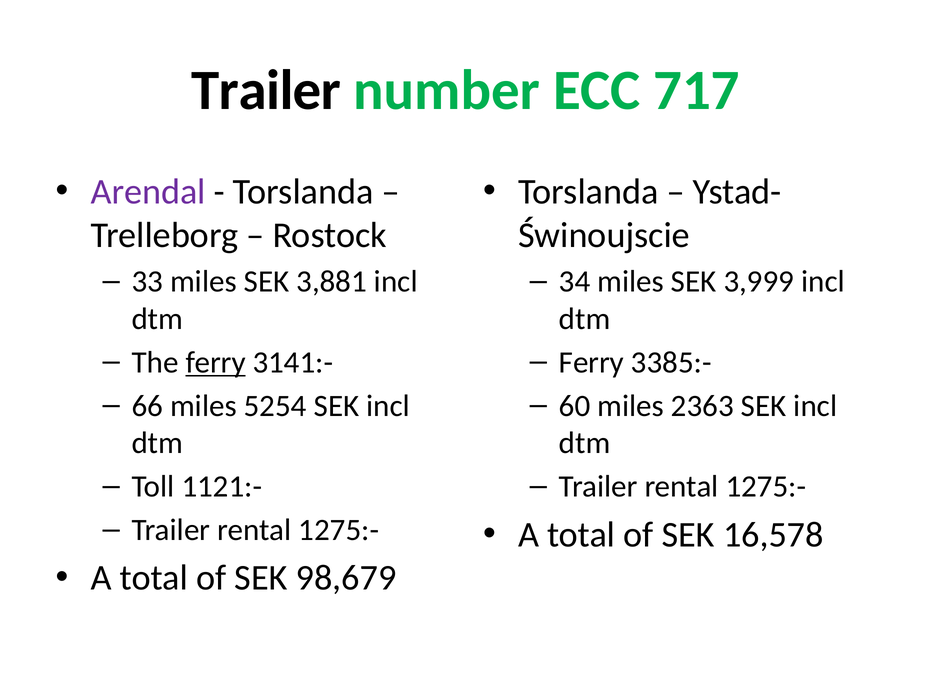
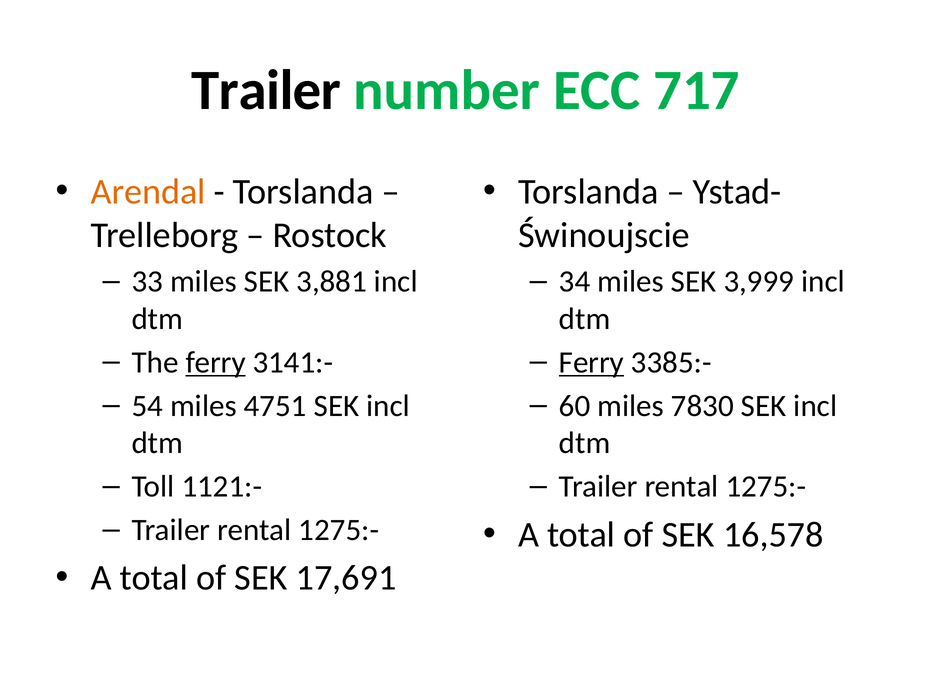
Arendal colour: purple -> orange (148, 192)
Ferry underline: none -> present (591, 362)
66: 66 -> 54 (147, 406)
5254: 5254 -> 4751 (275, 406)
2363: 2363 -> 7830 (702, 406)
98,679: 98,679 -> 17,691 (346, 578)
